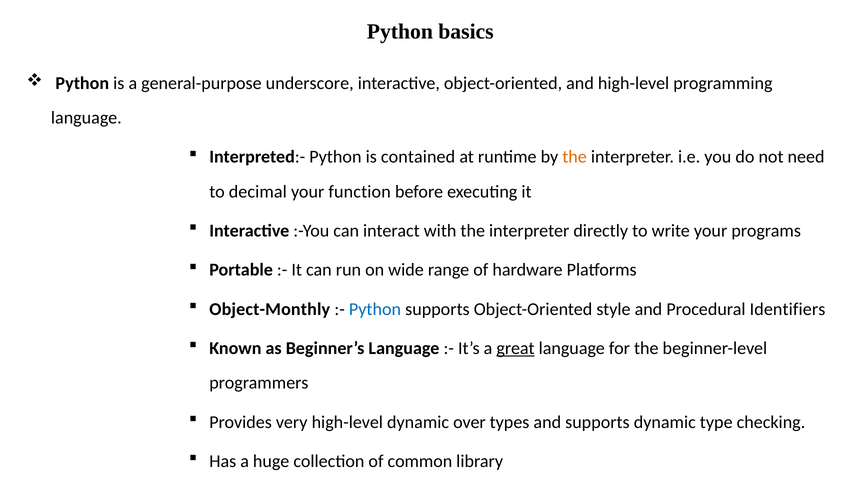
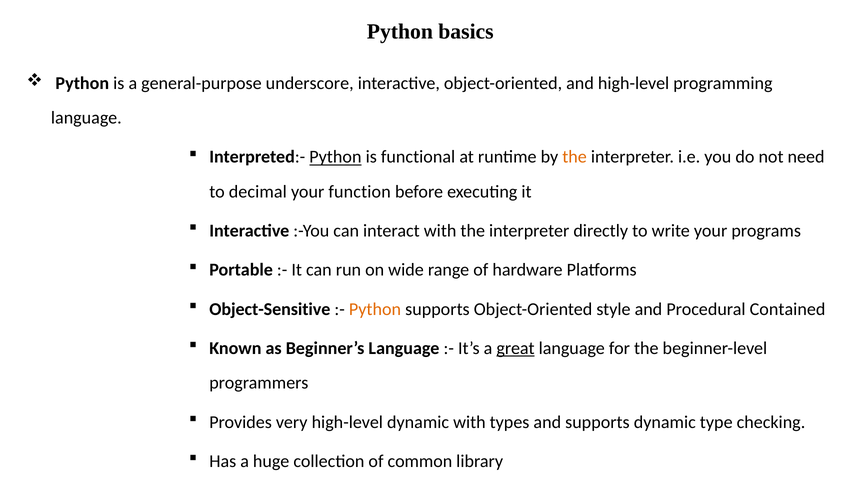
Python underline: none -> present (335, 157)
contained: contained -> functional (418, 157)
Object-Monthly: Object-Monthly -> Object-Sensitive (270, 309)
Python colour: blue -> orange (375, 309)
Identifiers: Identifiers -> Contained (788, 309)
dynamic over: over -> with (469, 422)
